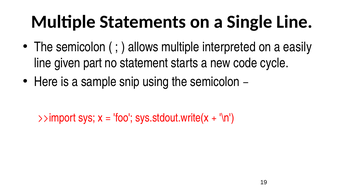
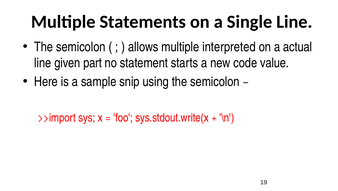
easily: easily -> actual (298, 47)
cycle: cycle -> value (275, 63)
